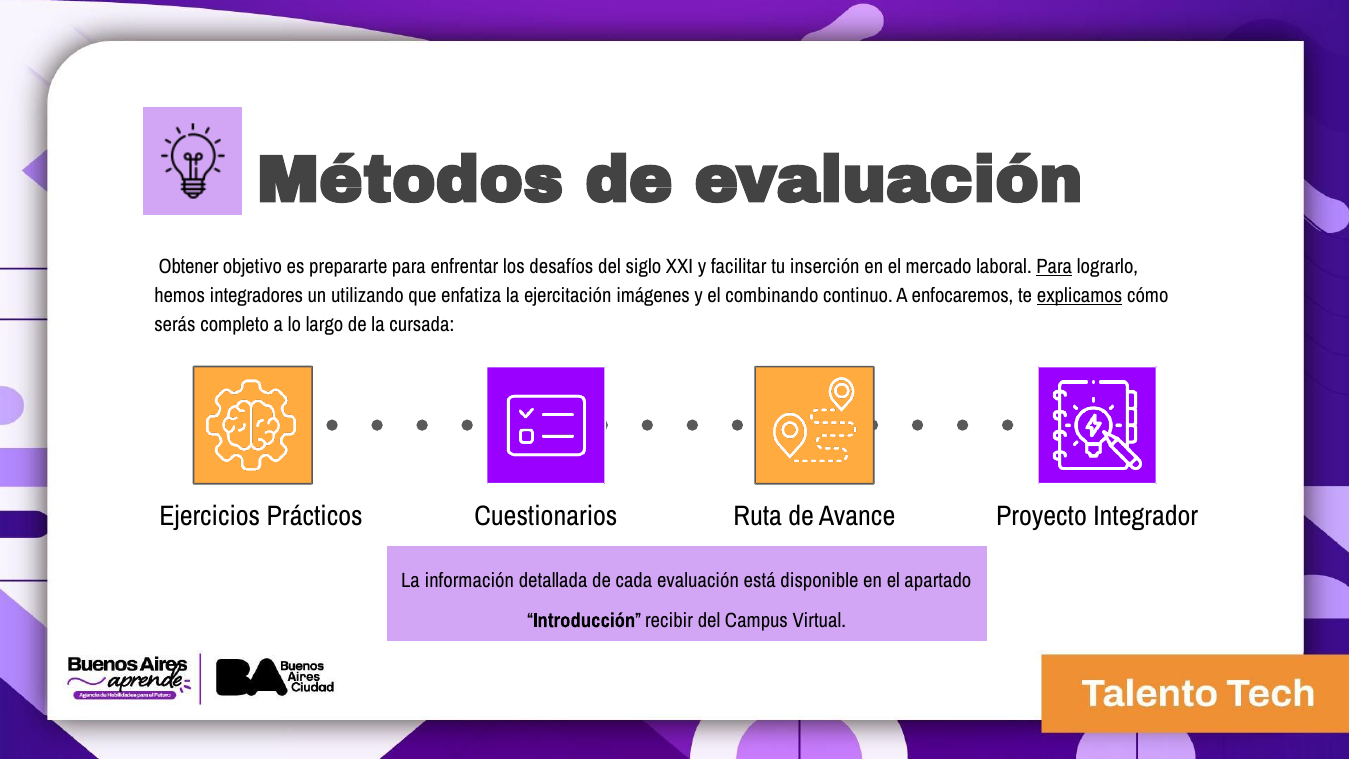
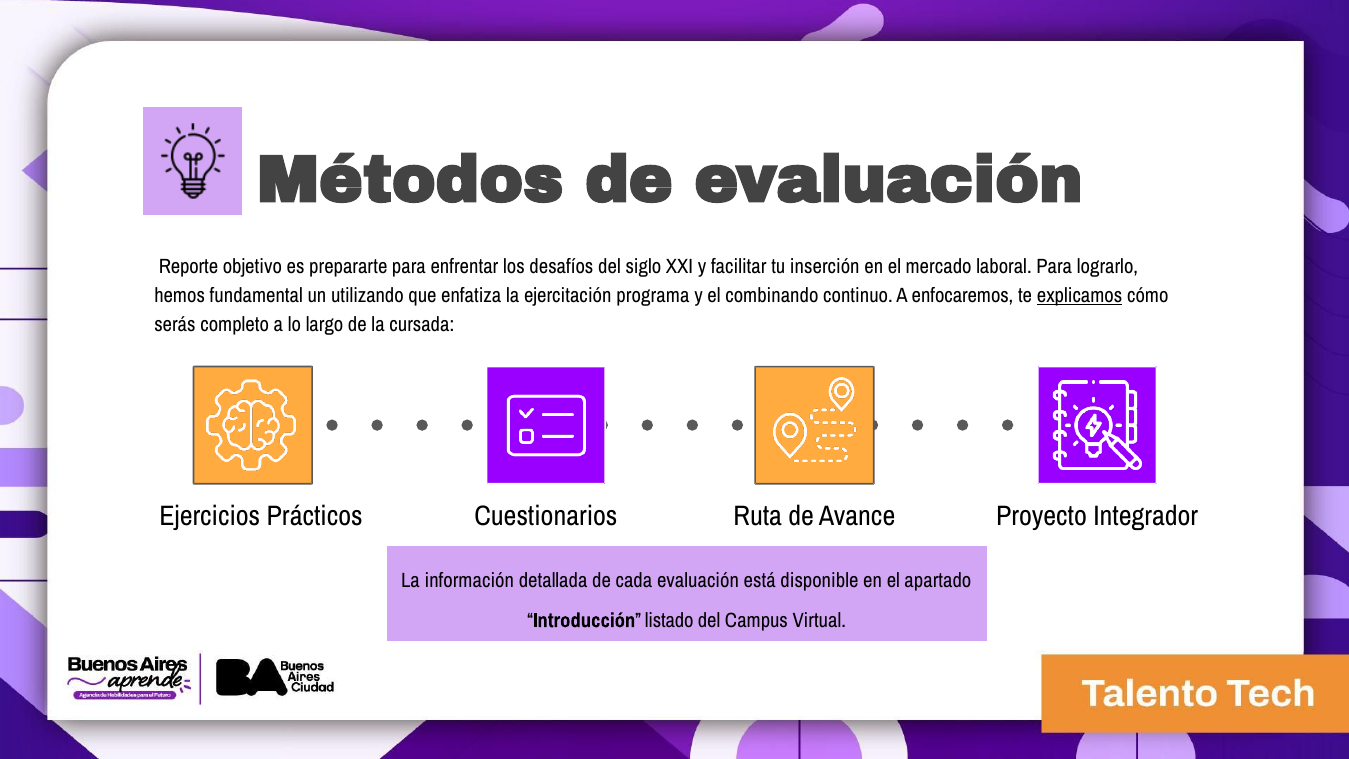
Obtener: Obtener -> Reporte (188, 266)
Para underline: present -> none (1054, 266)
integradores: integradores -> fundamental (256, 296)
imágenes: imágenes -> programa (653, 296)
recibir: recibir -> listado (669, 620)
